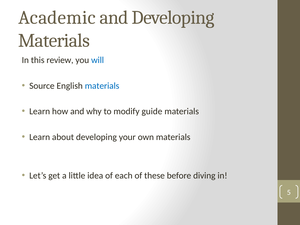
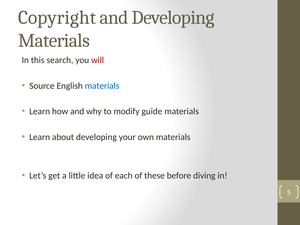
Academic: Academic -> Copyright (57, 18)
review: review -> search (60, 60)
will colour: blue -> red (98, 60)
